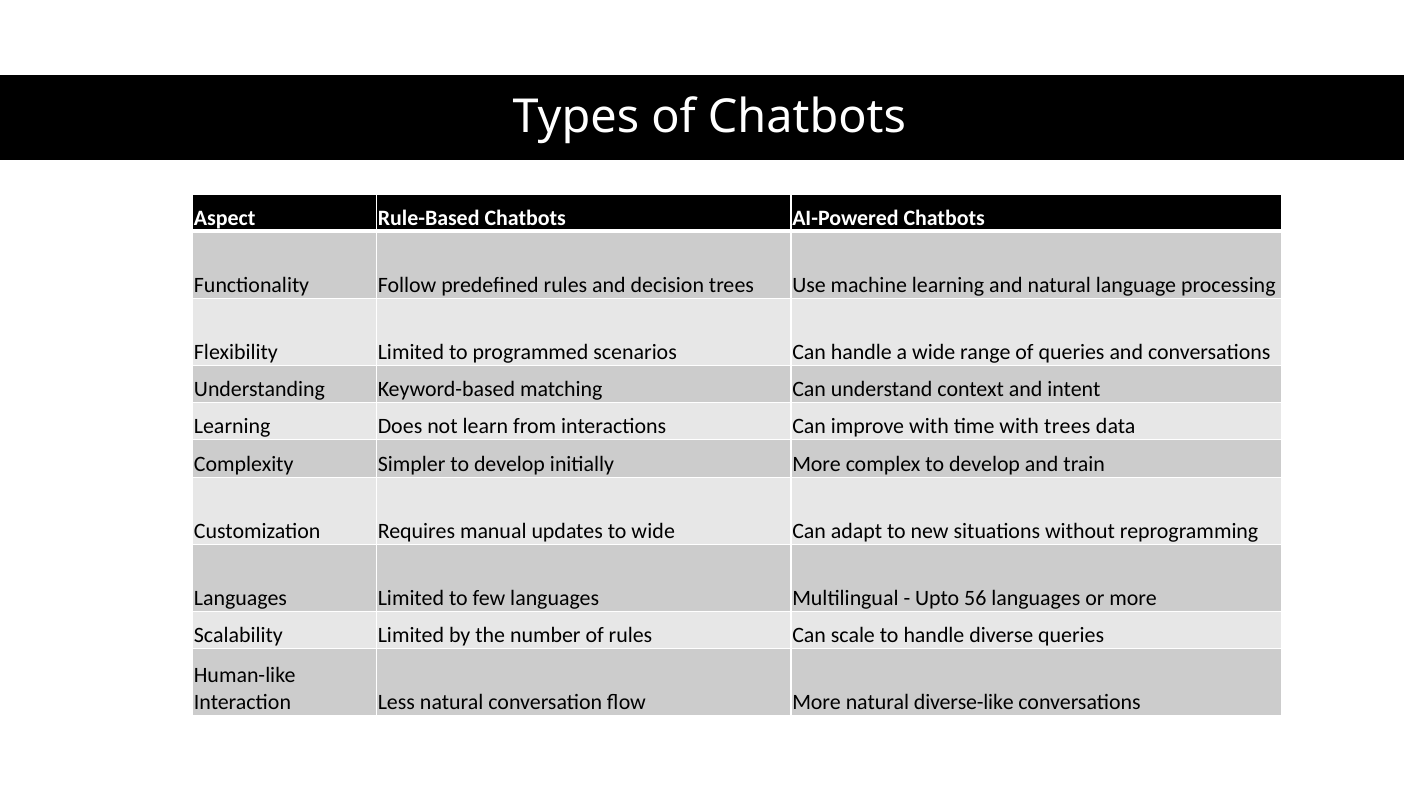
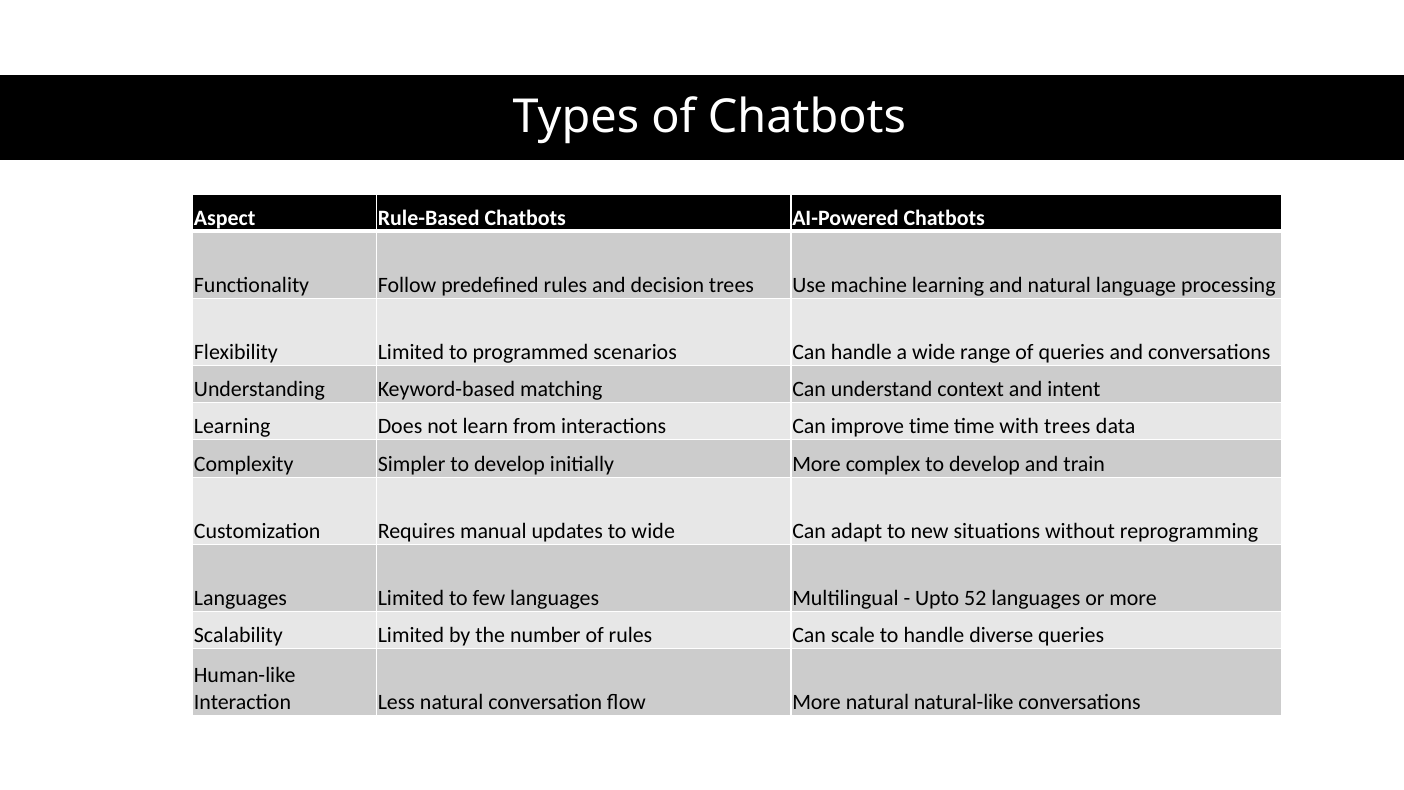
improve with: with -> time (929, 427)
56: 56 -> 52 (975, 598)
diverse-like: diverse-like -> natural-like (964, 702)
